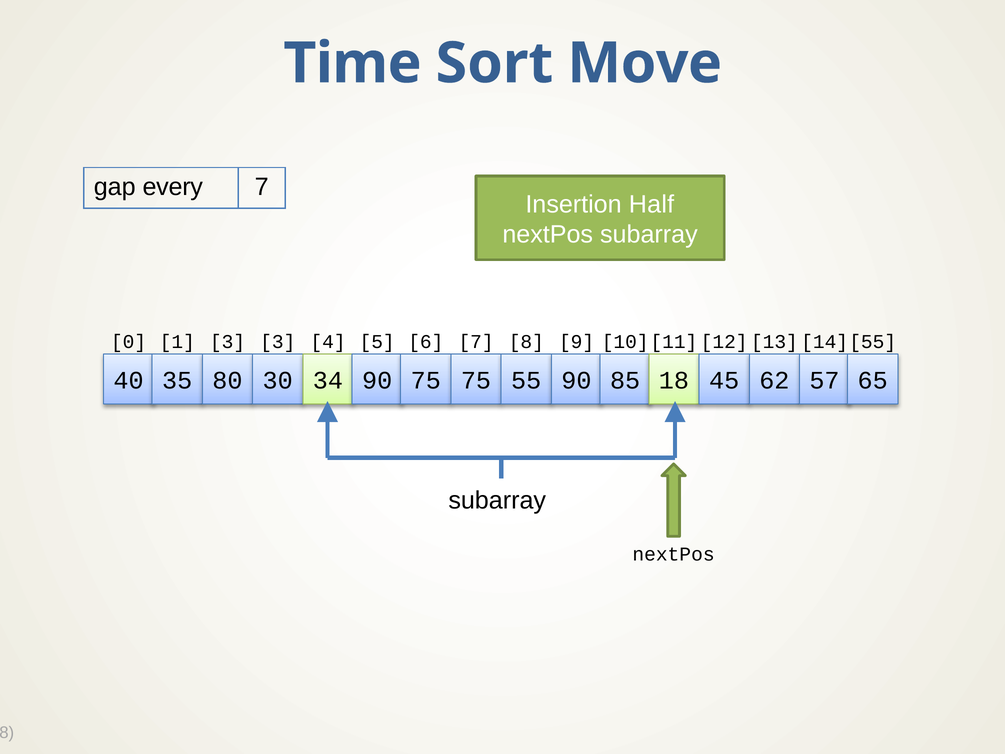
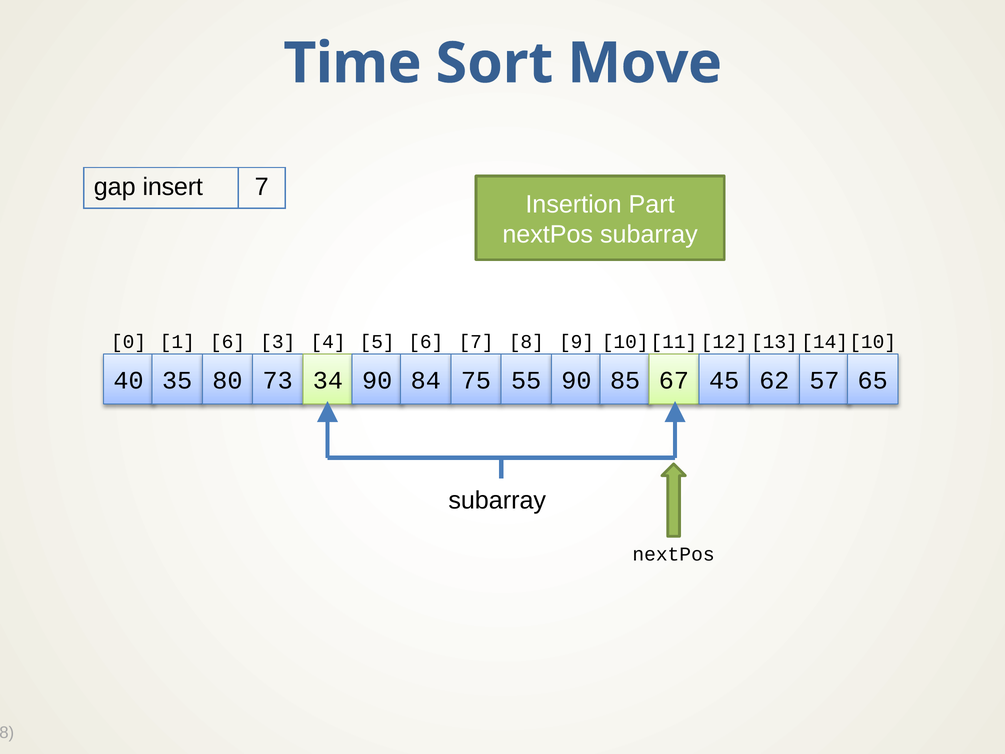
every: every -> insert (173, 187)
Half: Half -> Part (652, 204)
1 3: 3 -> 6 (228, 342)
55: 55 -> 10 (873, 342)
30: 30 -> 73 (278, 381)
90 75: 75 -> 84 (426, 381)
18: 18 -> 67 (674, 381)
